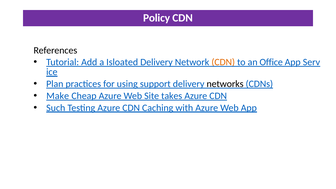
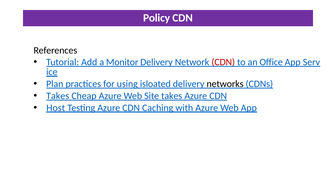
Isloated: Isloated -> Monitor (122, 62)
CDN colour: orange -> red (223, 62)
support: support -> isloated (155, 84)
Make: Make -> Takes (58, 96)
Such: Such -> Host (56, 108)
